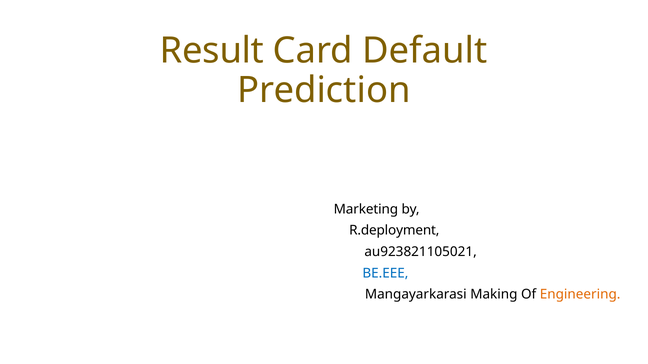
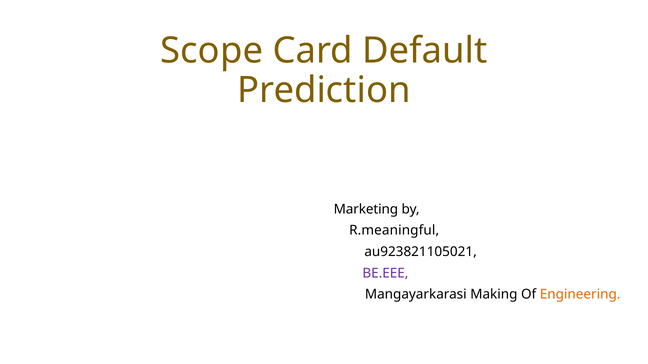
Result: Result -> Scope (212, 51)
R.deployment: R.deployment -> R.meaningful (394, 231)
BE.EEE colour: blue -> purple (385, 273)
